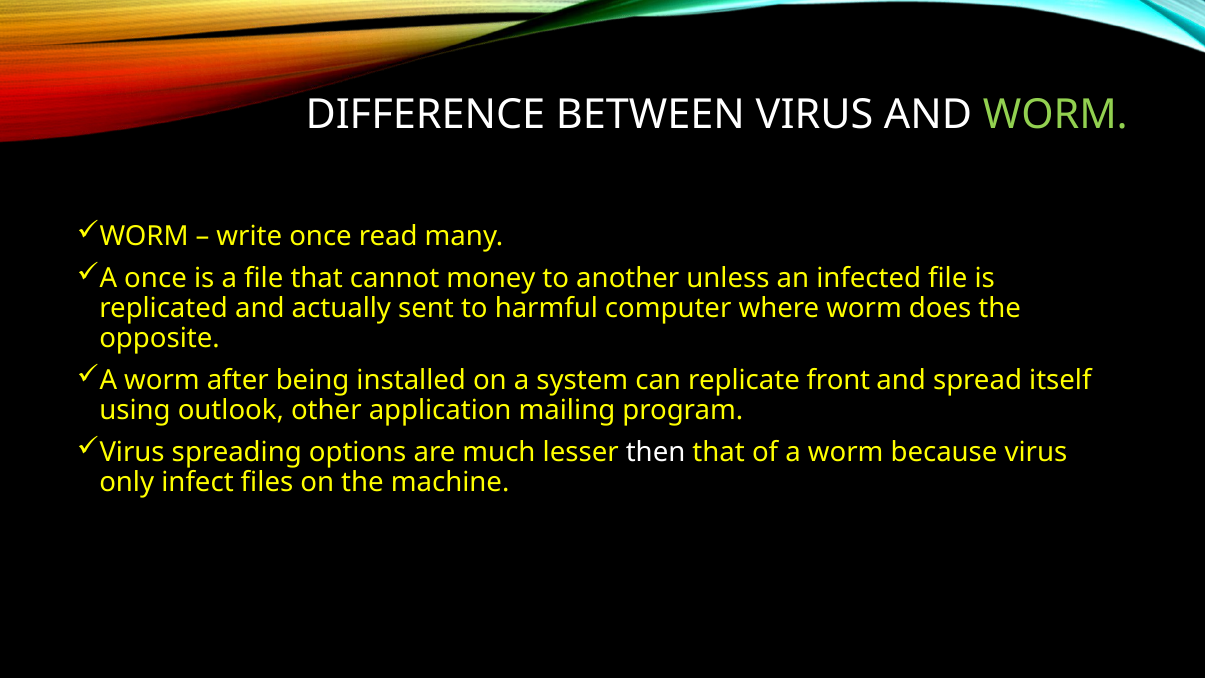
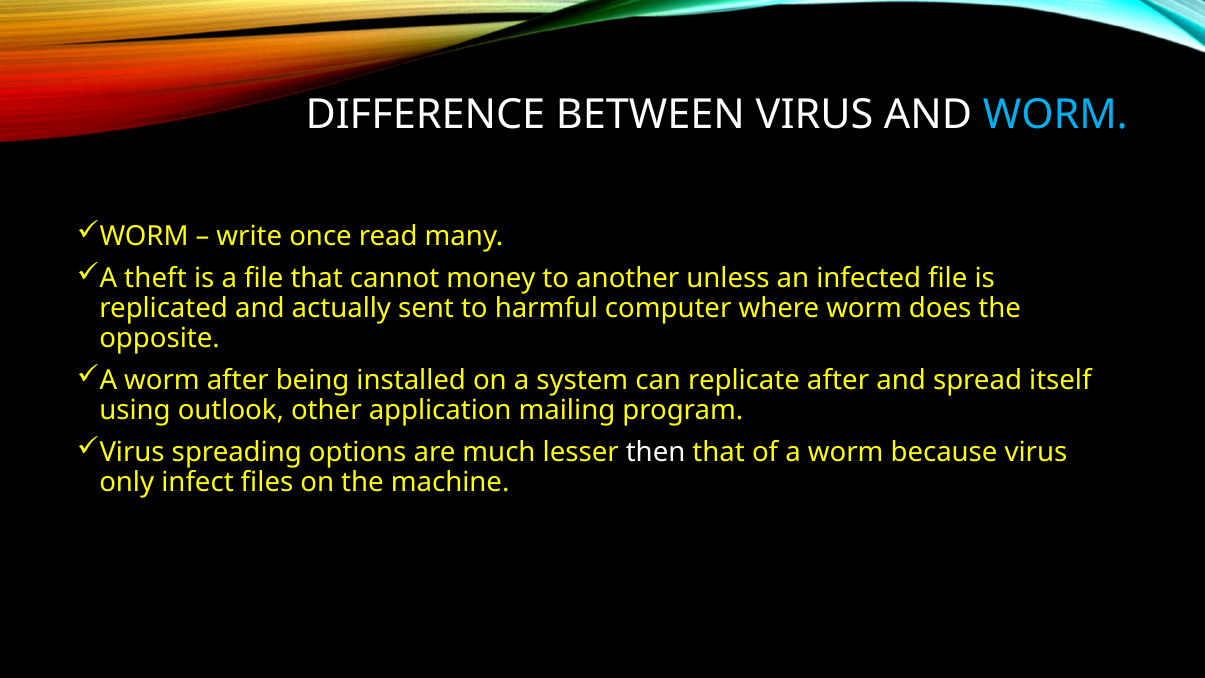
WORM colour: light green -> light blue (1055, 114)
A once: once -> theft (156, 279)
replicate front: front -> after (838, 381)
